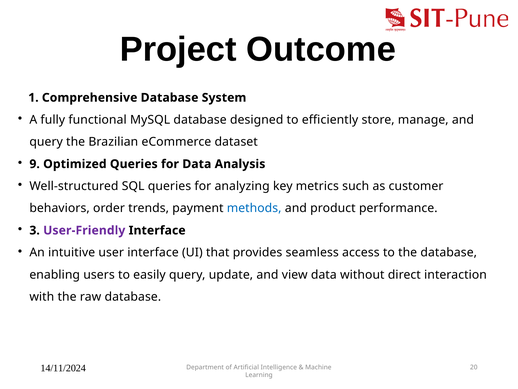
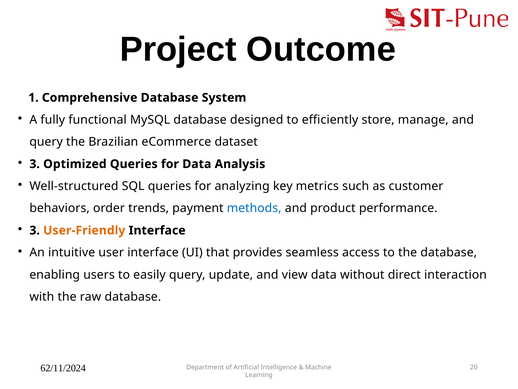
9: 9 -> 3 (35, 164)
User-Friendly colour: purple -> orange (84, 230)
14/11/2024: 14/11/2024 -> 62/11/2024 (63, 368)
